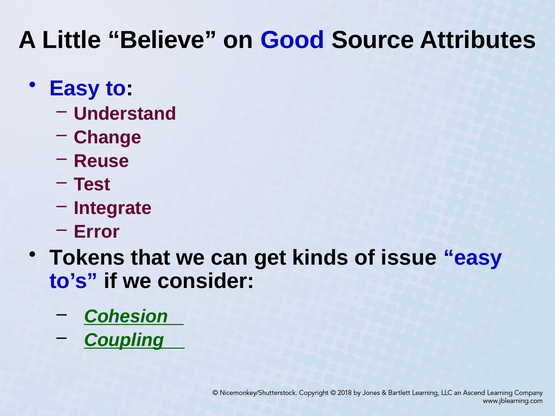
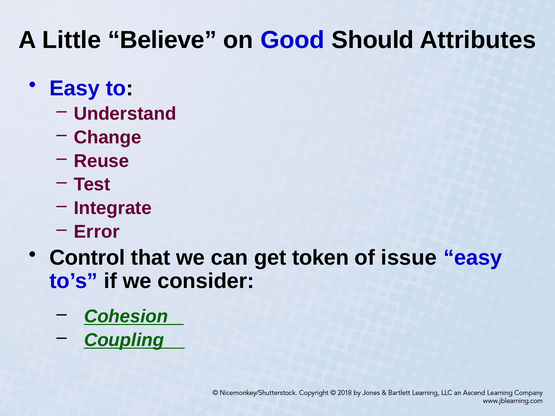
Source: Source -> Should (373, 40)
Tokens: Tokens -> Control (87, 258)
kinds: kinds -> token (321, 258)
